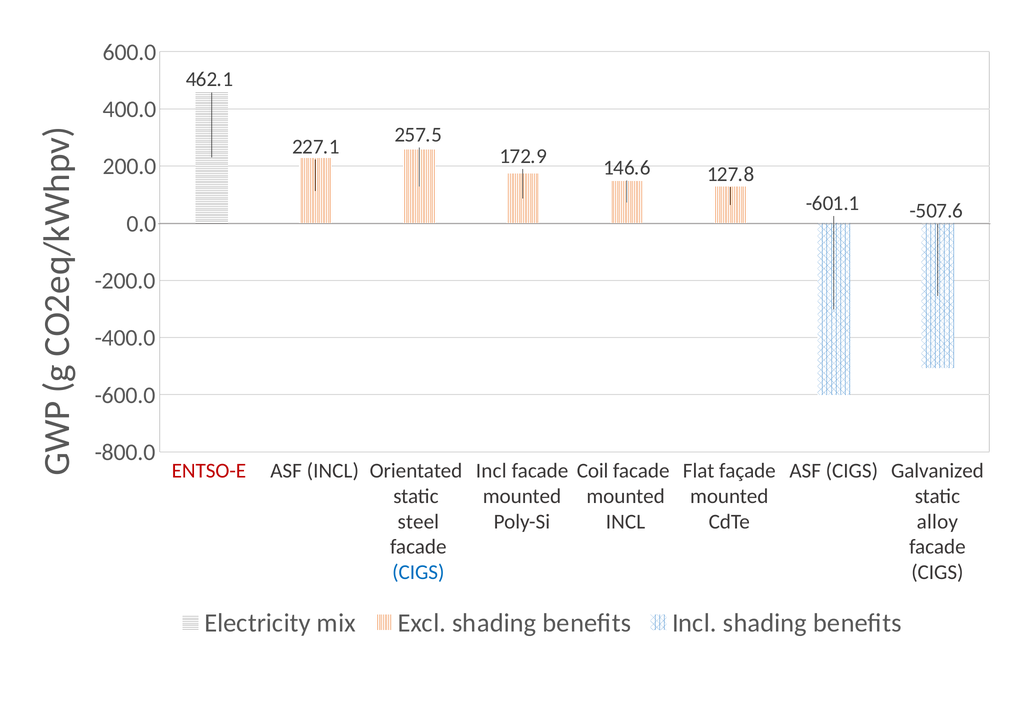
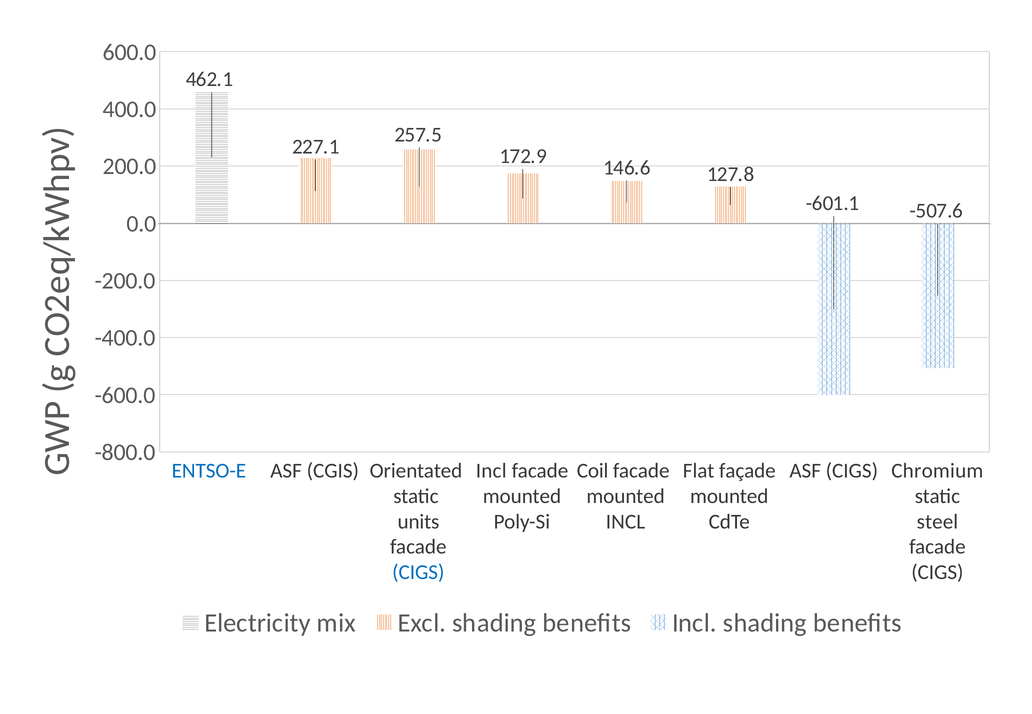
ENTSO-E colour: red -> blue (209, 471)
ASF INCL: INCL -> CGIS (333, 471)
Galvanized: Galvanized -> Chromium (937, 471)
steel: steel -> units (418, 522)
alloy: alloy -> steel (937, 522)
